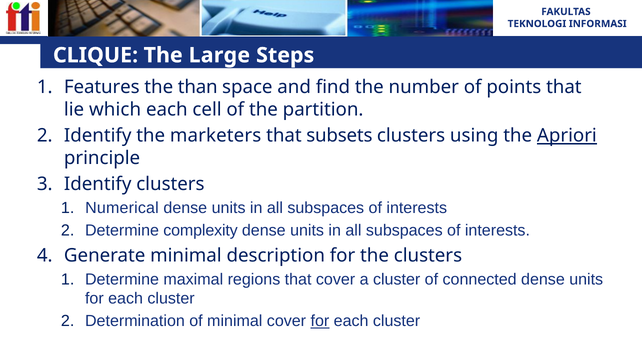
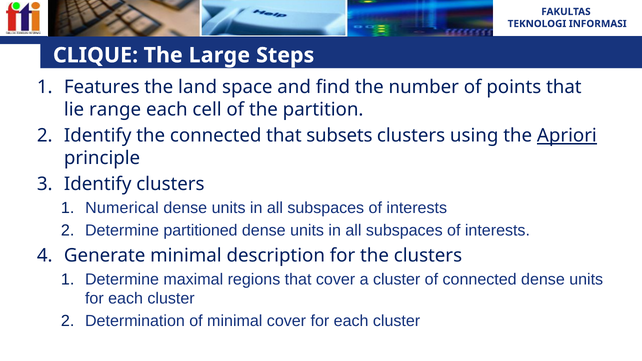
than: than -> land (198, 87)
which: which -> range (115, 110)
the marketers: marketers -> connected (216, 136)
complexity: complexity -> partitioned (201, 231)
for underline: present -> none (320, 321)
